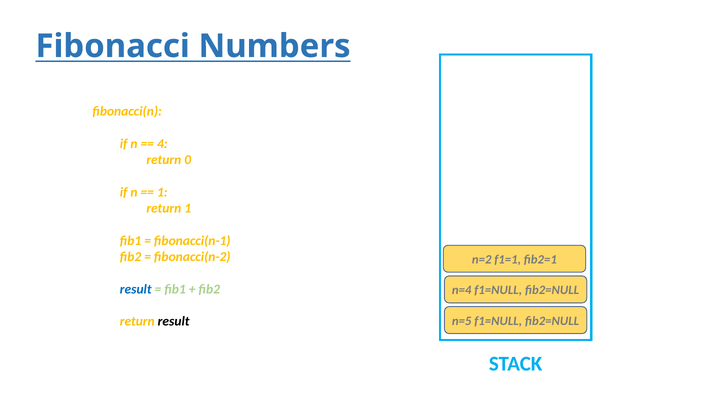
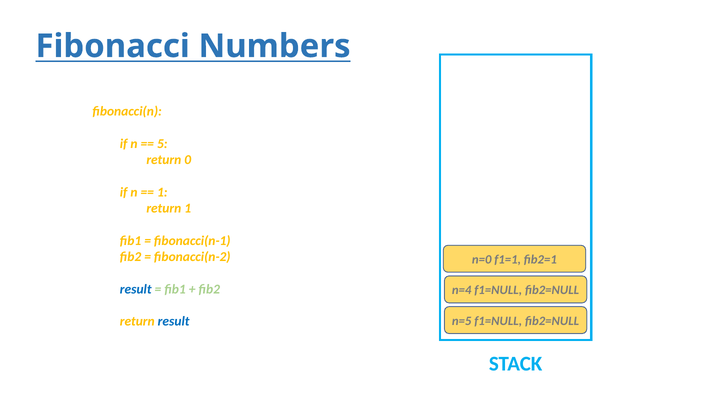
4: 4 -> 5 (162, 144)
n=2: n=2 -> n=0 (482, 260)
result colour: black -> blue (174, 322)
